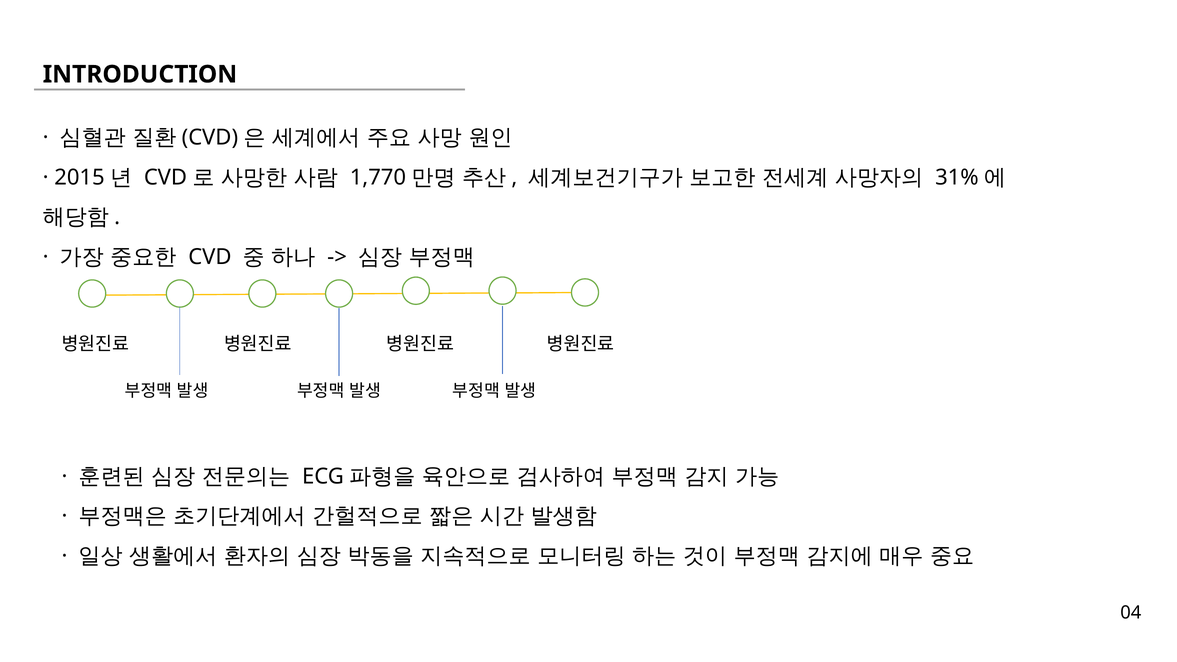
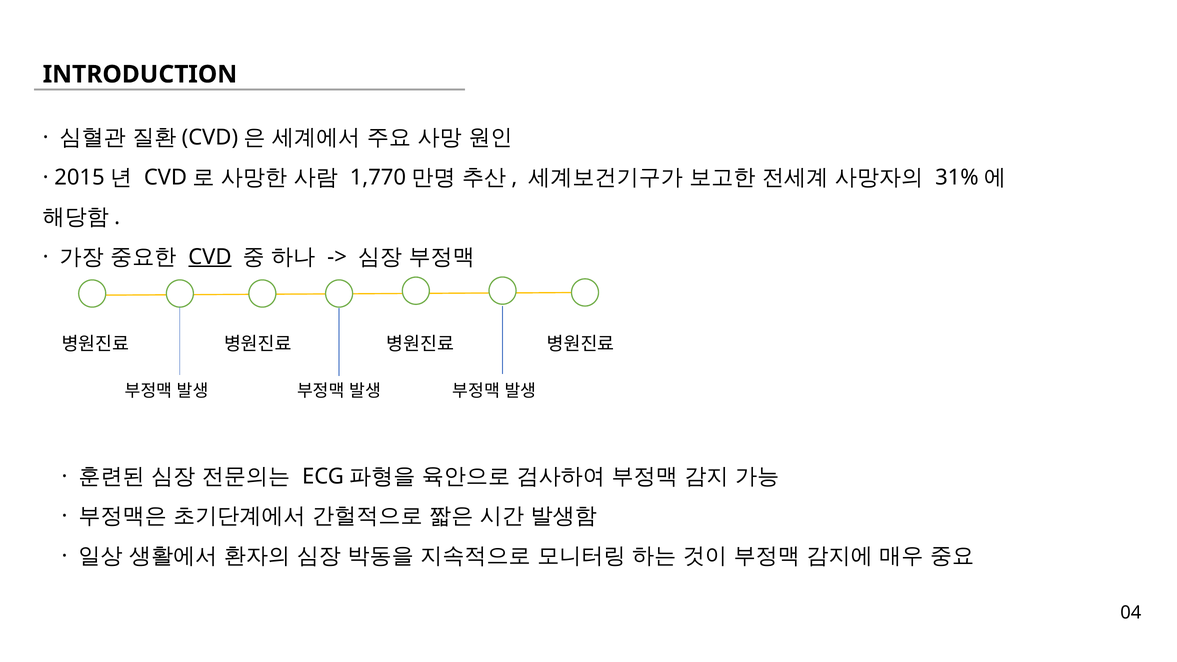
CVD underline: none -> present (210, 257)
